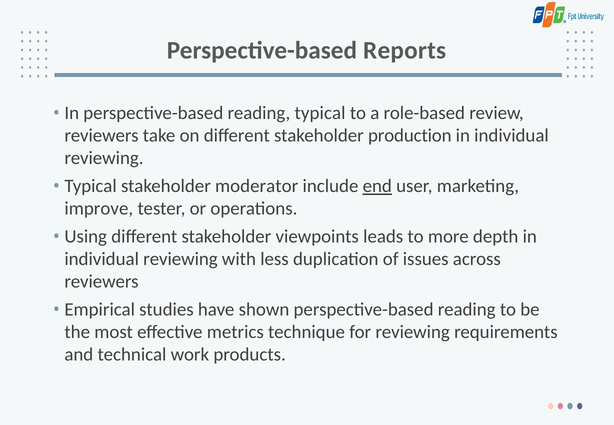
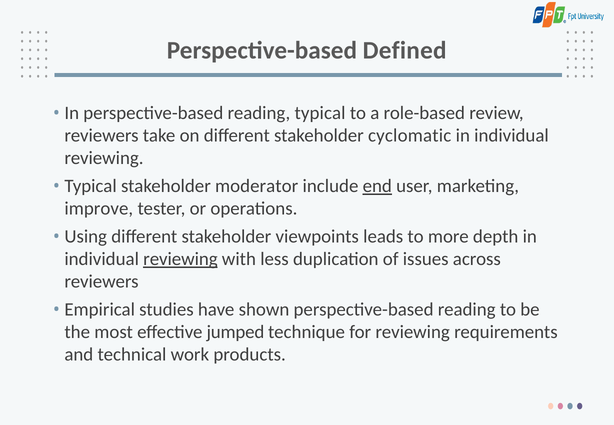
Reports: Reports -> Defined (405, 50)
production: production -> cyclomatic (410, 136)
reviewing underline: none -> present (180, 259)
metrics: metrics -> jumped (235, 332)
